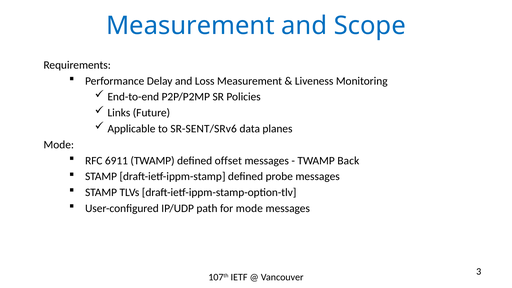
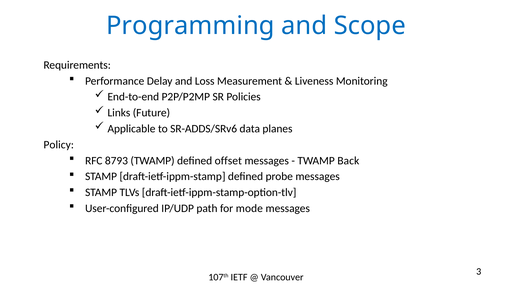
Measurement: Measurement -> Programming (190, 26)
SR-SENT/SRv6: SR-SENT/SRv6 -> SR-ADDS/SRv6 (204, 129)
Mode: Mode -> Policy (59, 145)
6911: 6911 -> 8793 (116, 161)
